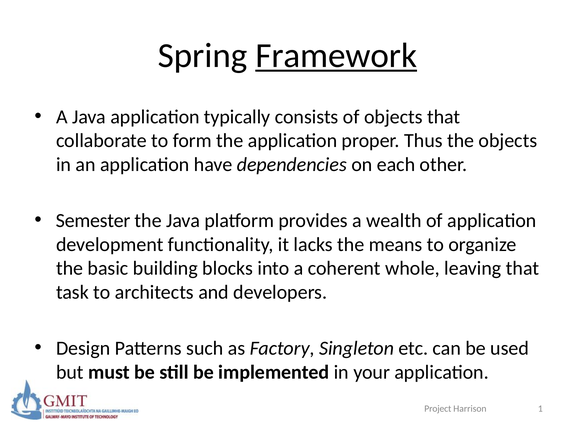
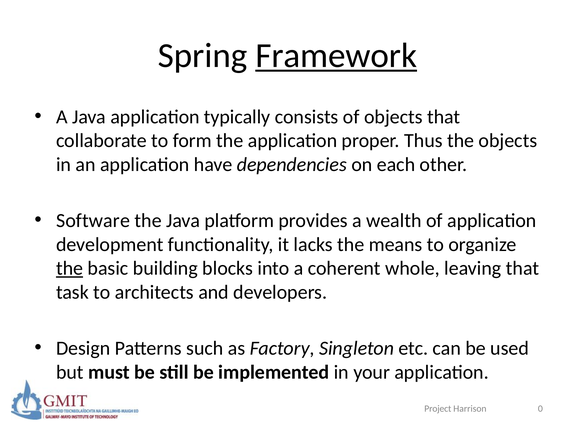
Semester: Semester -> Software (93, 221)
the underline: none -> present (70, 269)
1: 1 -> 0 (540, 409)
